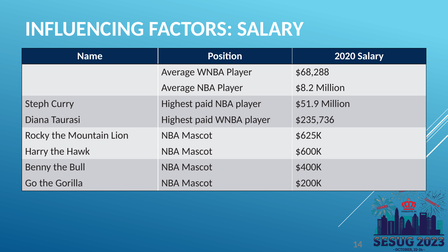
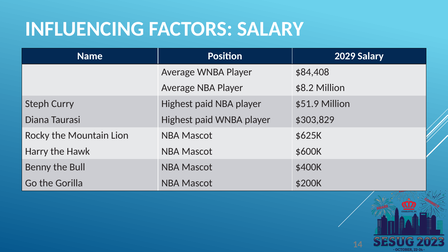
2020: 2020 -> 2029 (345, 56)
$68,288: $68,288 -> $84,408 (312, 72)
$235,736: $235,736 -> $303,829 (315, 120)
